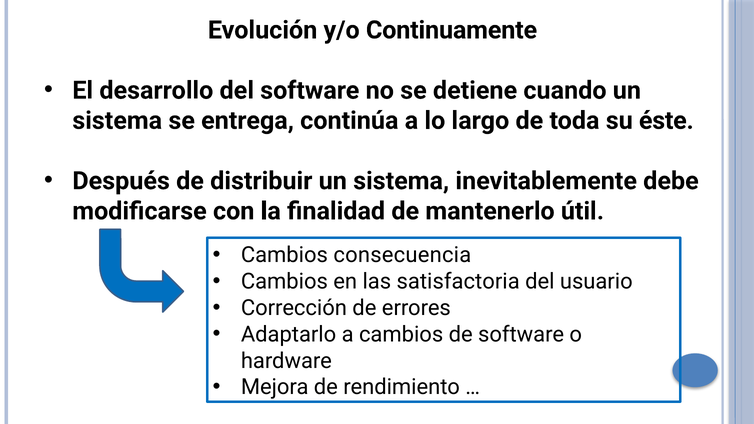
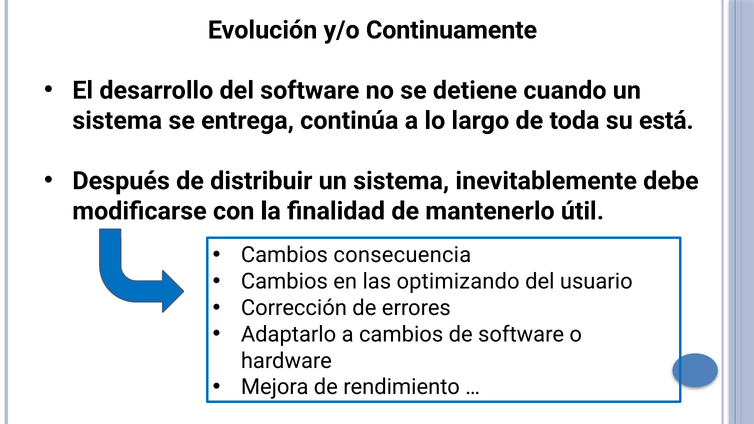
éste: éste -> está (666, 121)
satisfactoria: satisfactoria -> optimizando (458, 282)
